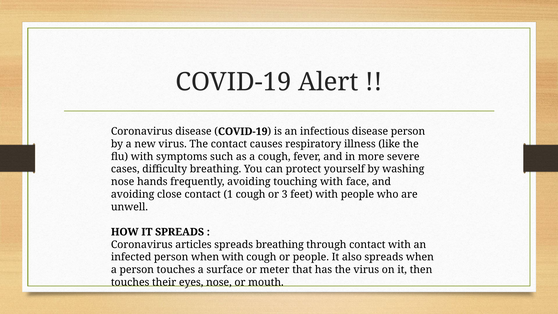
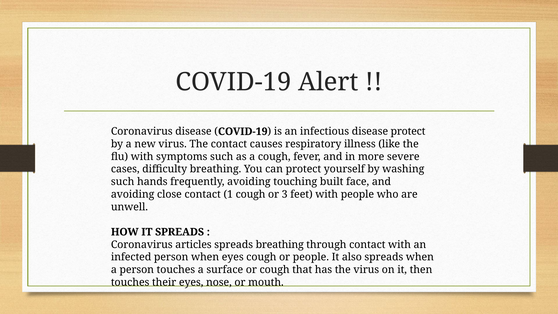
disease person: person -> protect (408, 131)
nose: nose -> such (123, 182)
touching with: with -> built (332, 182)
when with: with -> eyes (233, 257)
or meter: meter -> cough (275, 270)
